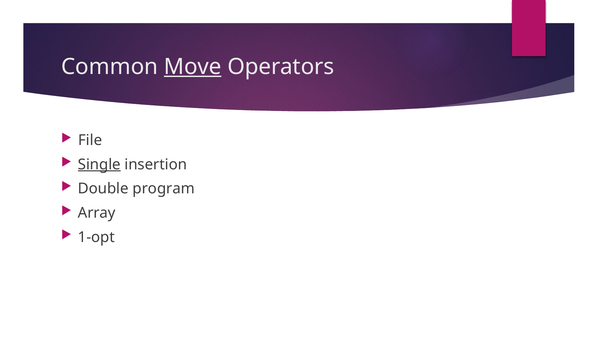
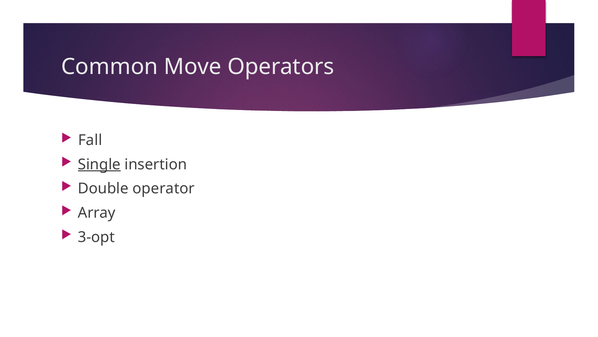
Move underline: present -> none (193, 67)
File: File -> Fall (90, 140)
program: program -> operator (164, 188)
1-opt: 1-opt -> 3-opt (96, 237)
